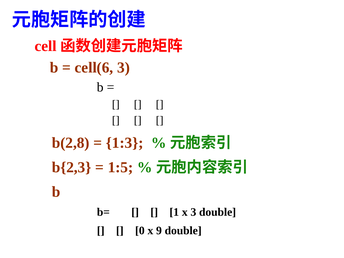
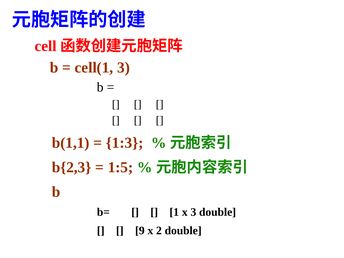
cell(6: cell(6 -> cell(1 (94, 68)
b(2,8: b(2,8 -> b(1,1 (71, 143)
0: 0 -> 9 (140, 231)
9: 9 -> 2 (159, 231)
